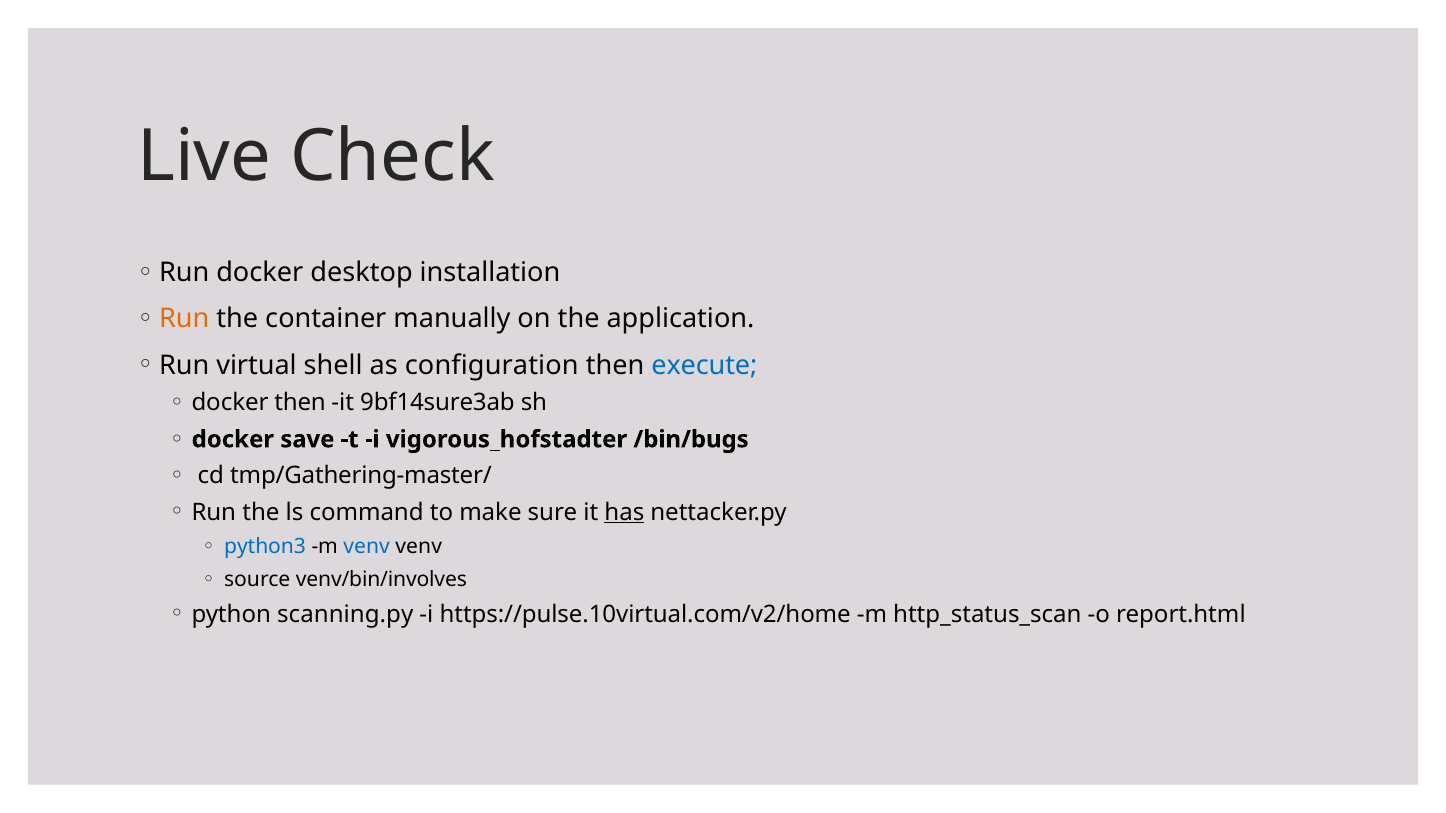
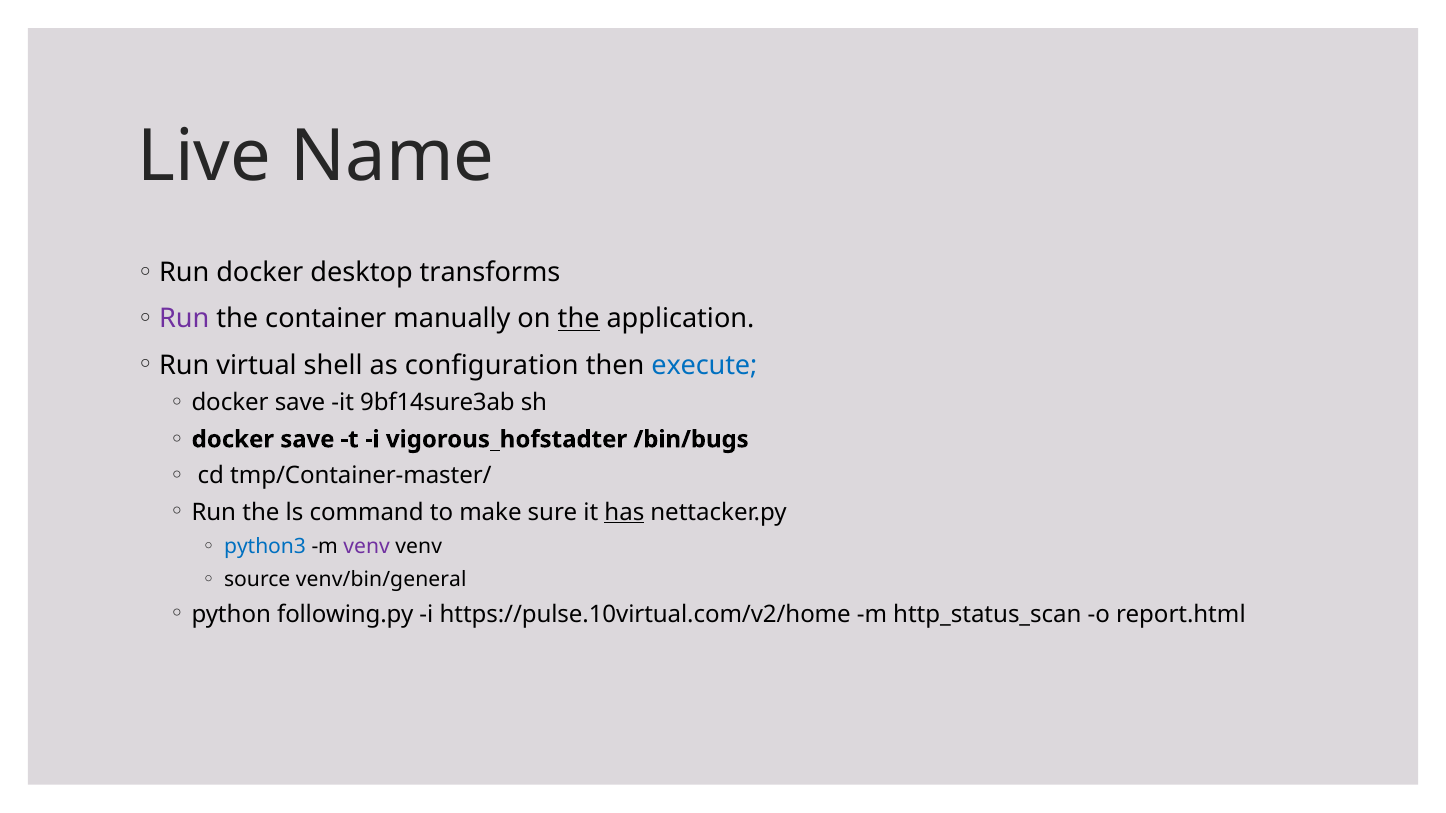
Check: Check -> Name (392, 157)
installation: installation -> transforms (490, 273)
Run colour: orange -> purple (184, 319)
the underline: none -> present (579, 319)
then: then -> save (300, 403)
tmp/Gathering-master/: tmp/Gathering-master/ -> tmp/Container-master/ (361, 476)
venv colour: blue -> purple (367, 547)
venv/bin/involves: venv/bin/involves -> venv/bin/general (381, 580)
scanning.py: scanning.py -> following.py (345, 614)
